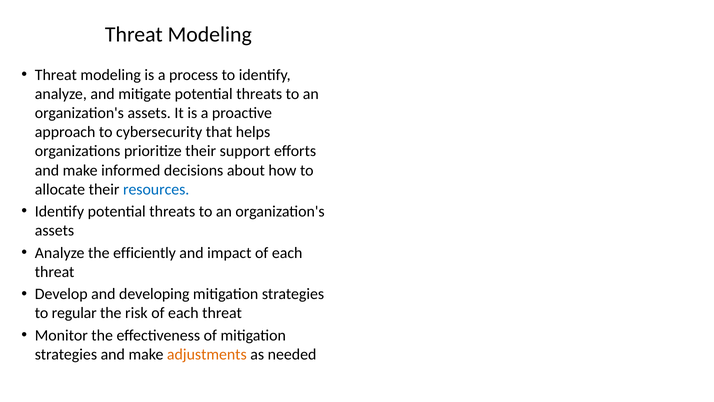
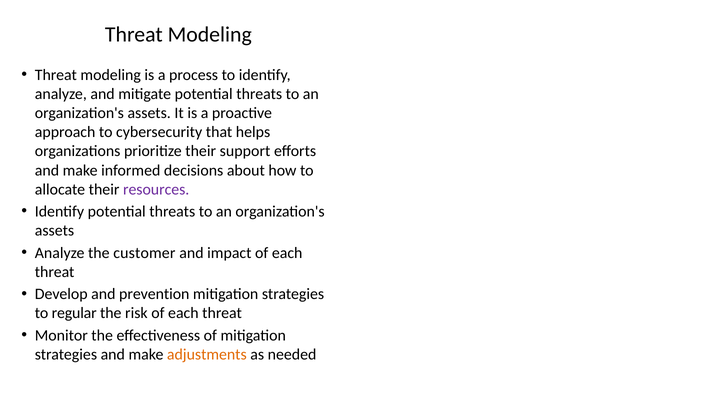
resources colour: blue -> purple (156, 189)
efficiently: efficiently -> customer (144, 253)
developing: developing -> prevention (154, 294)
